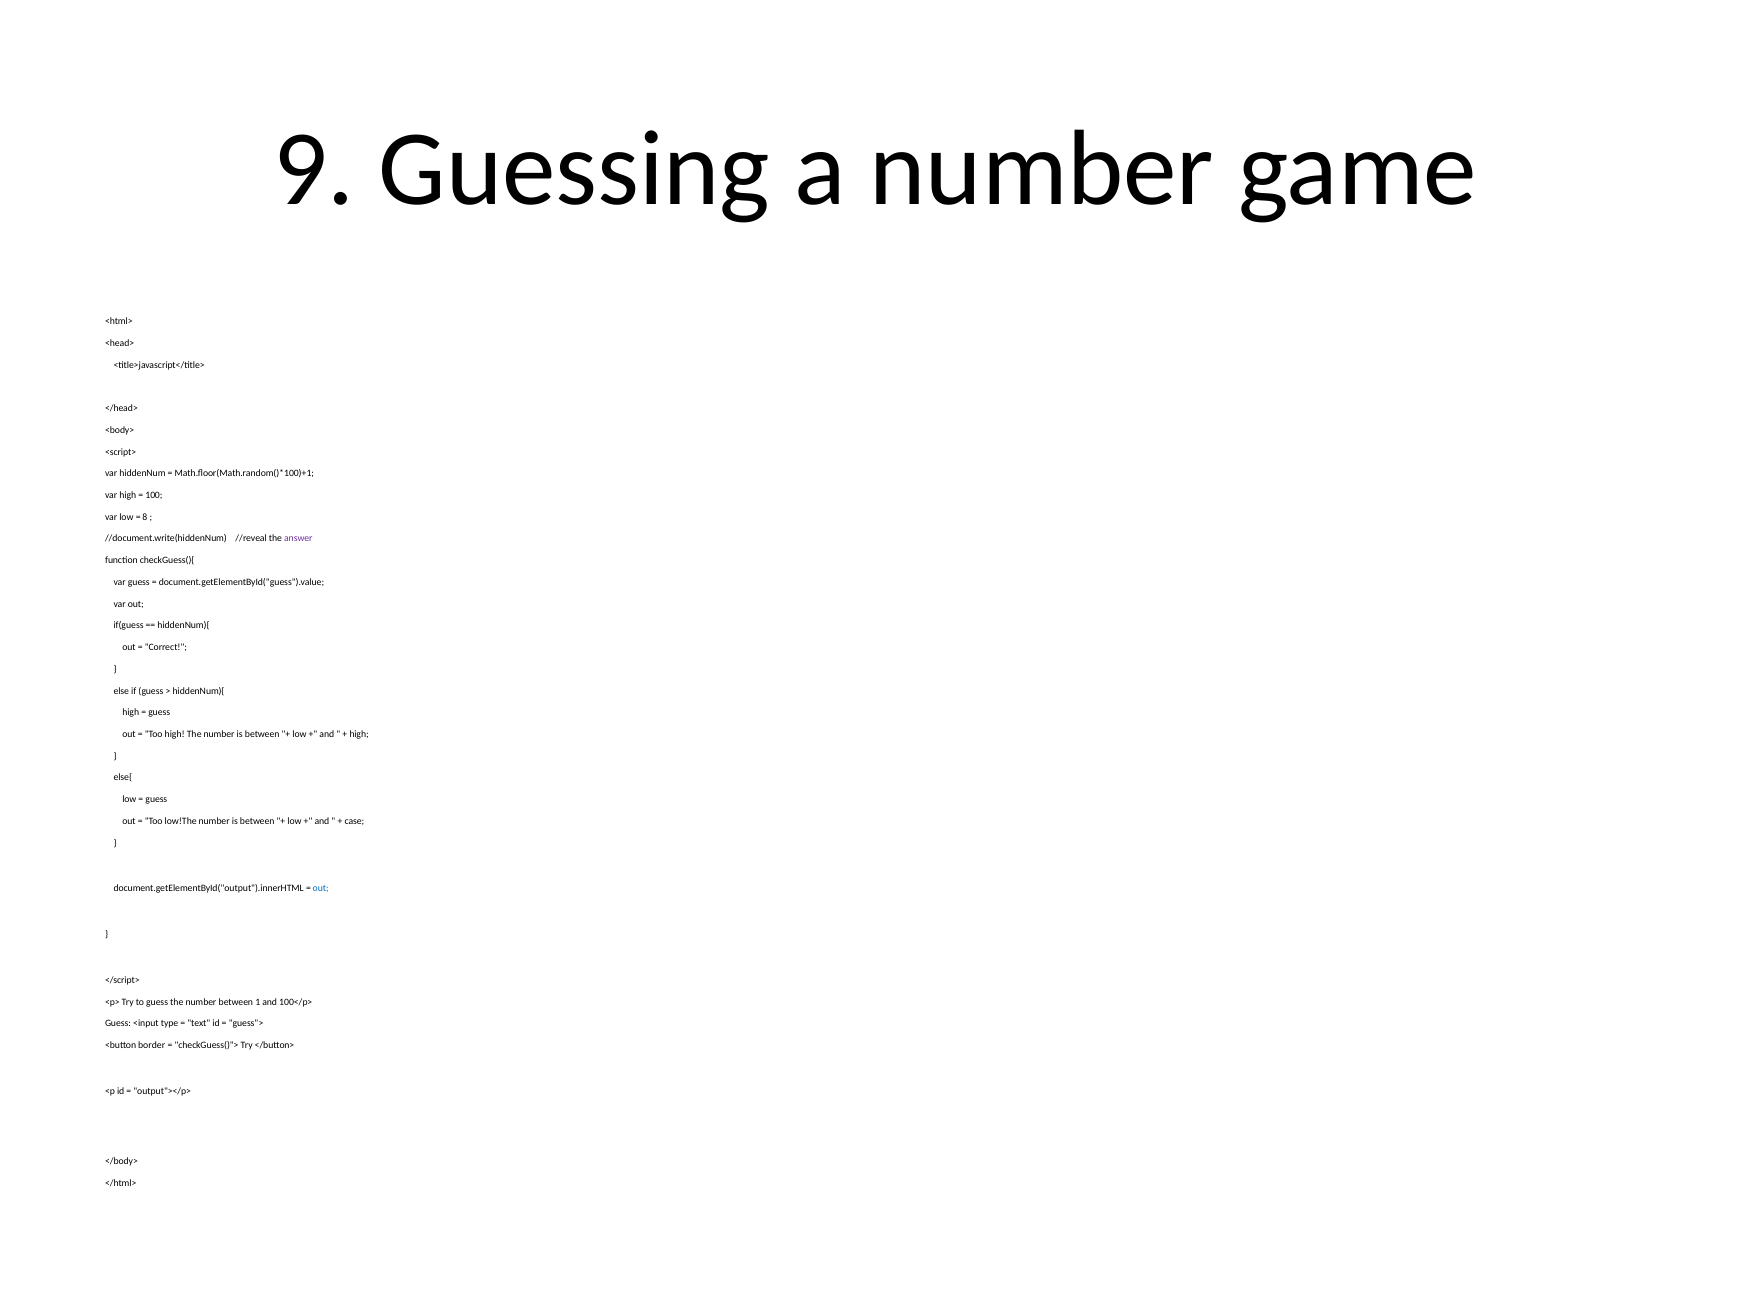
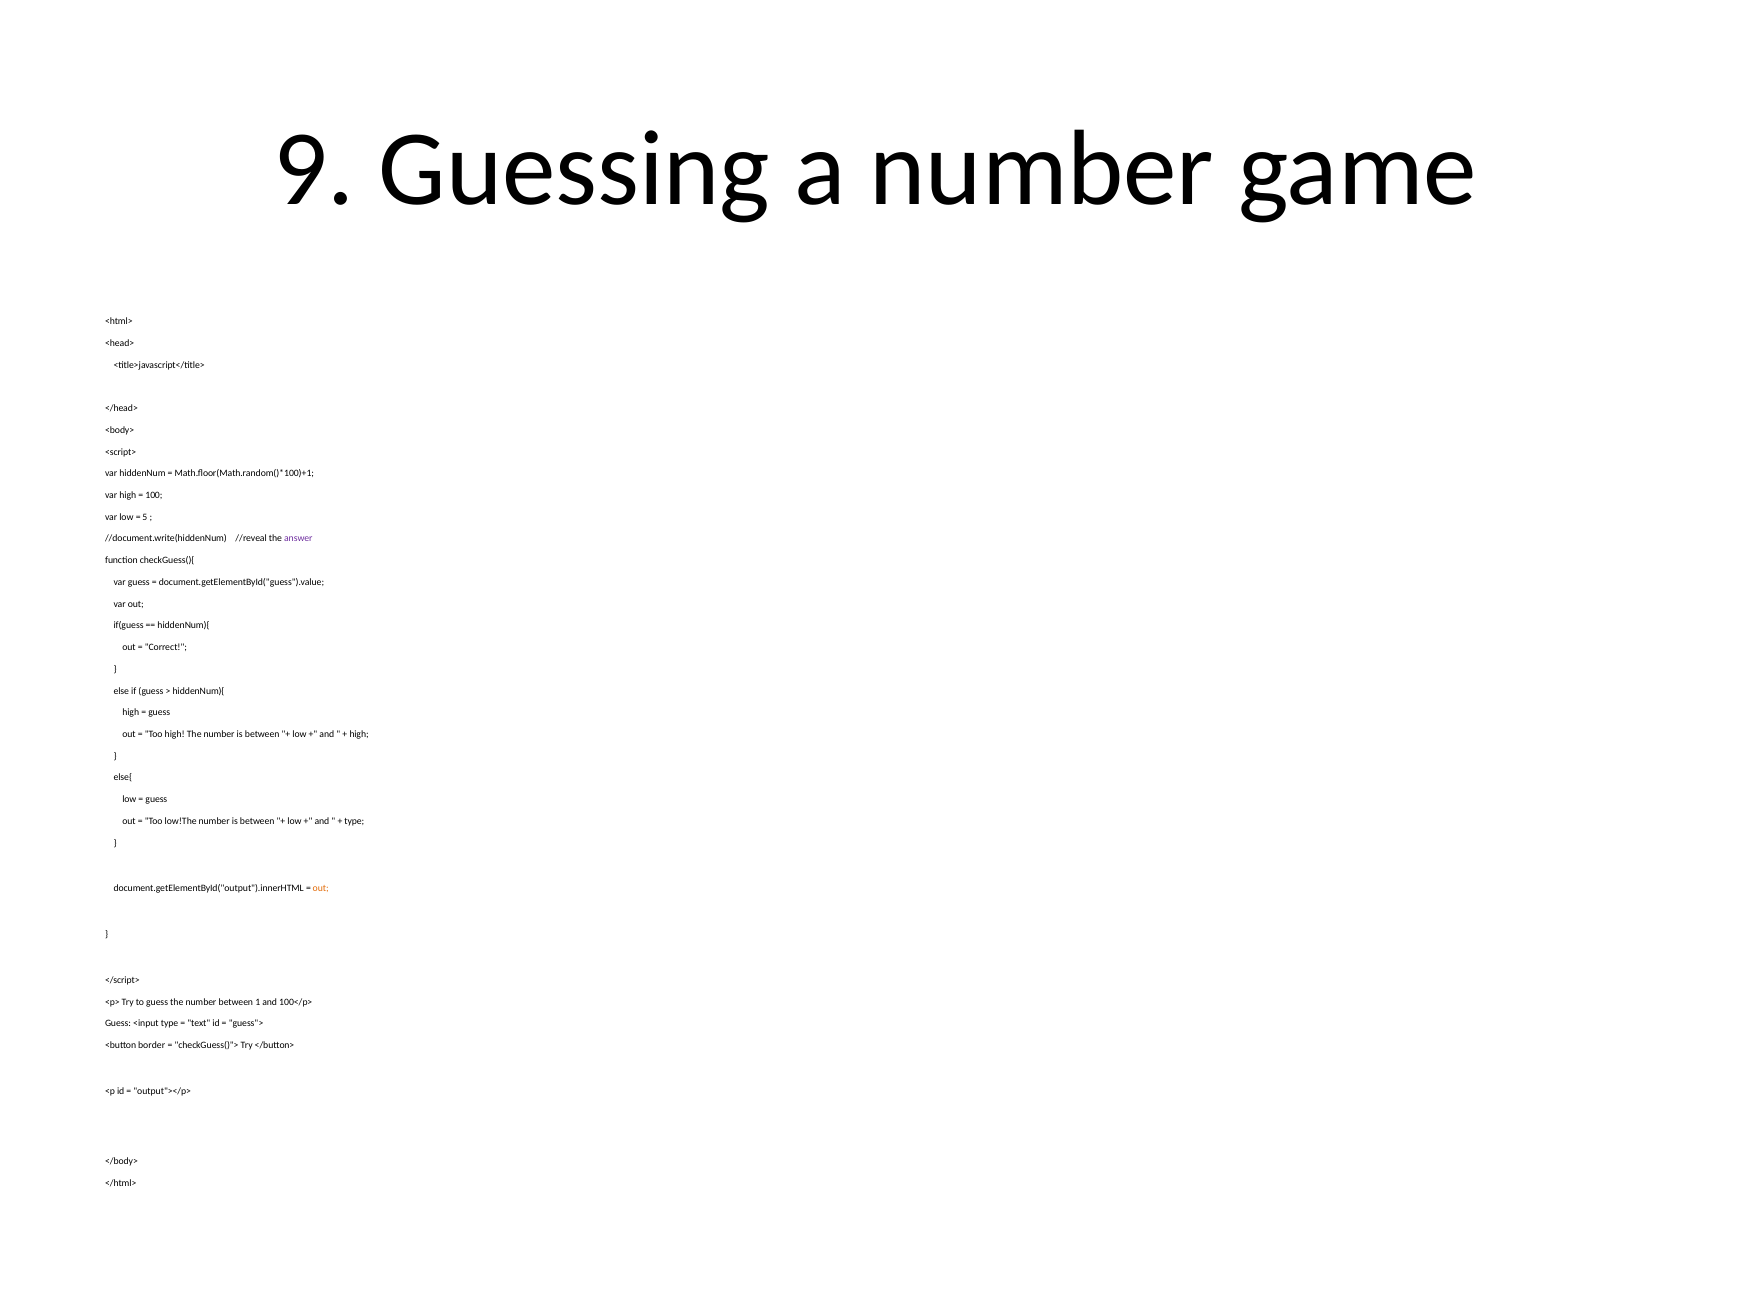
8: 8 -> 5 (145, 517)
case: case -> type (354, 821)
out colour: blue -> orange (321, 889)
